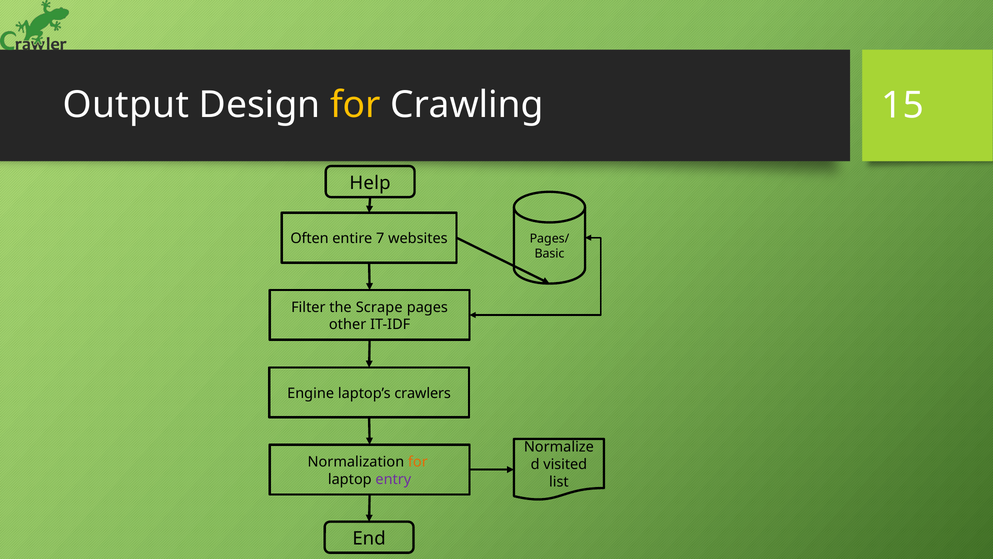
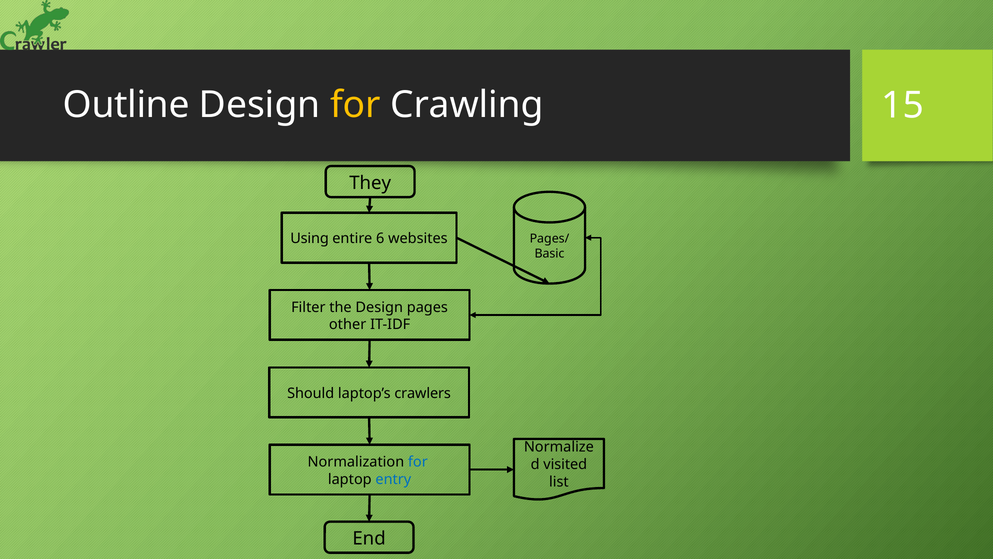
Output: Output -> Outline (126, 105)
Help: Help -> They (370, 183)
Often: Often -> Using (310, 238)
7: 7 -> 6 (380, 238)
the Scrape: Scrape -> Design (379, 307)
Engine: Engine -> Should (311, 393)
for colour: orange -> blue (418, 462)
entry colour: purple -> blue (393, 479)
